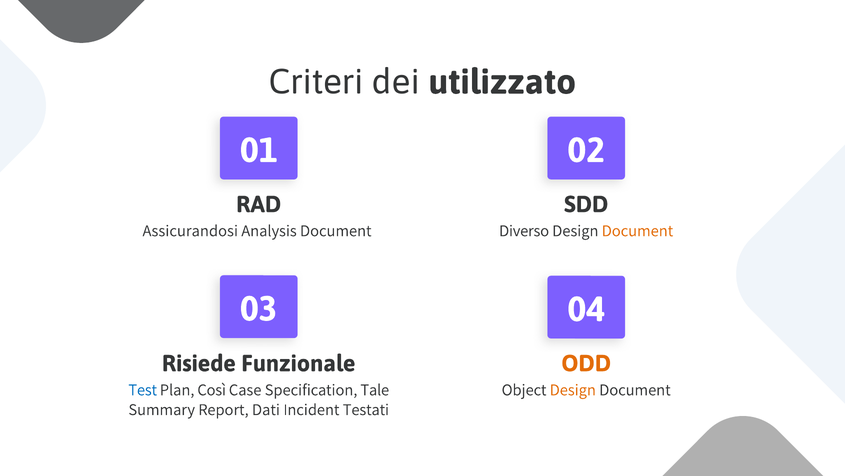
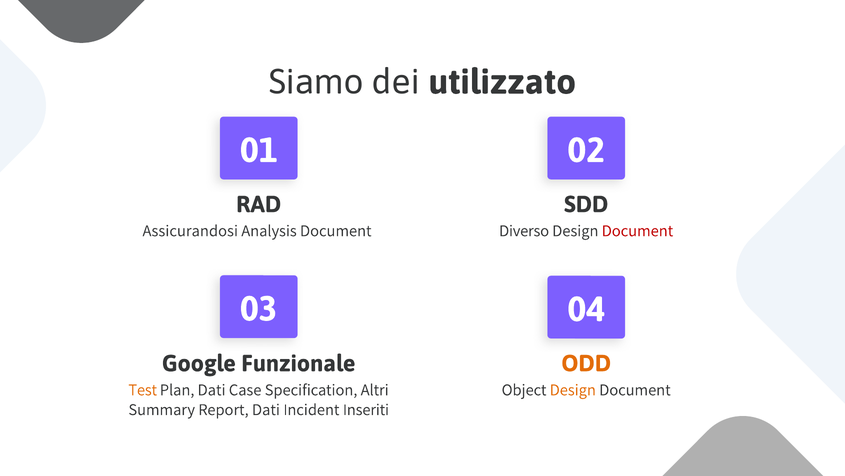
Criteri: Criteri -> Siamo (316, 82)
Document colour: orange -> red (637, 230)
Risiede: Risiede -> Google (199, 363)
Test colour: blue -> orange (143, 389)
Plan Così: Così -> Dati (212, 389)
Tale: Tale -> Altri (375, 389)
Testati: Testati -> Inseriti (366, 409)
